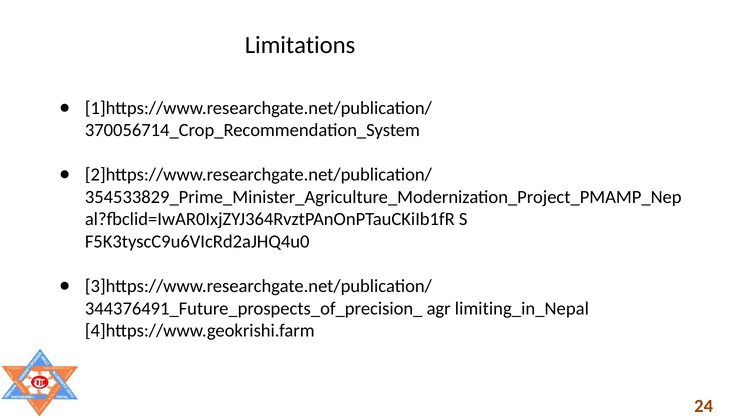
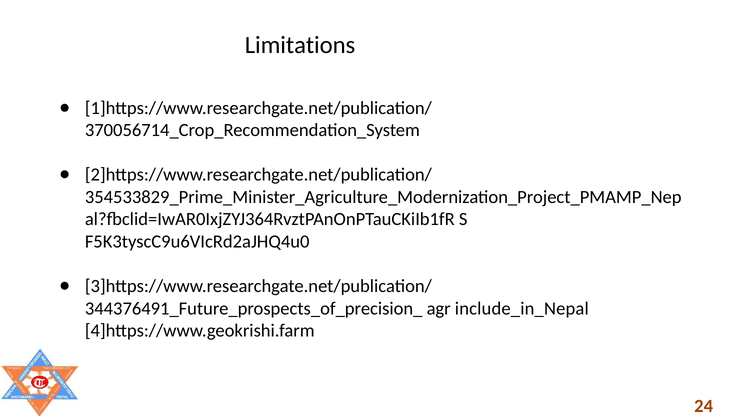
limiting_in_Nepal: limiting_in_Nepal -> include_in_Nepal (522, 309)
